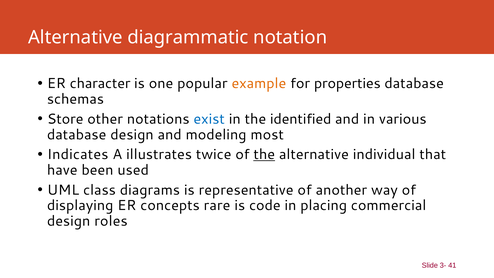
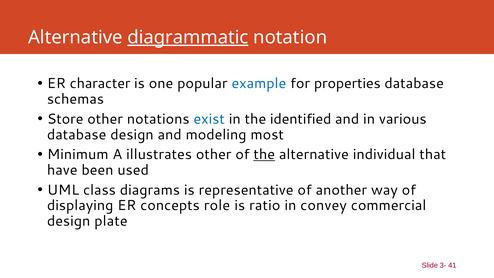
diagrammatic underline: none -> present (188, 37)
example colour: orange -> blue (259, 84)
Indicates: Indicates -> Minimum (78, 154)
illustrates twice: twice -> other (214, 154)
rare: rare -> role (217, 205)
code: code -> ratio (265, 205)
placing: placing -> convey (324, 205)
roles: roles -> plate (111, 221)
